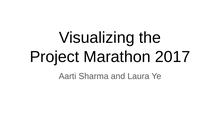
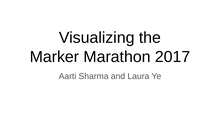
Project: Project -> Marker (54, 57)
